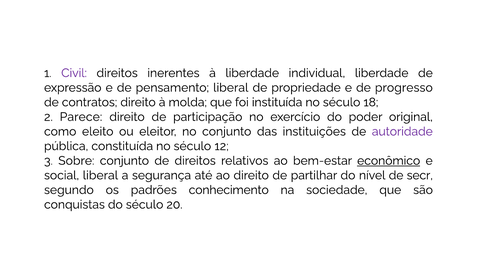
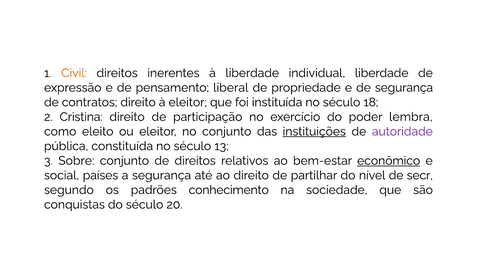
Civil colour: purple -> orange (74, 73)
de progresso: progresso -> segurança (404, 88)
à molda: molda -> eleitor (188, 102)
Parece: Parece -> Cristina (81, 117)
original: original -> lembra (411, 117)
instituições underline: none -> present (314, 131)
12: 12 -> 13 (222, 146)
social liberal: liberal -> países (100, 175)
